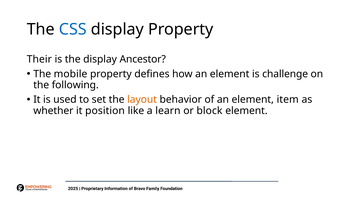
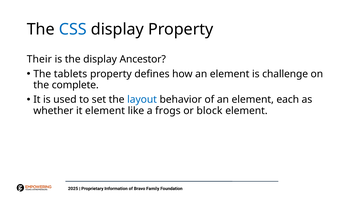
mobile: mobile -> tablets (71, 74)
following: following -> complete (75, 85)
layout colour: orange -> blue (142, 100)
item: item -> each (288, 100)
it position: position -> element (105, 111)
learn: learn -> frogs (168, 111)
